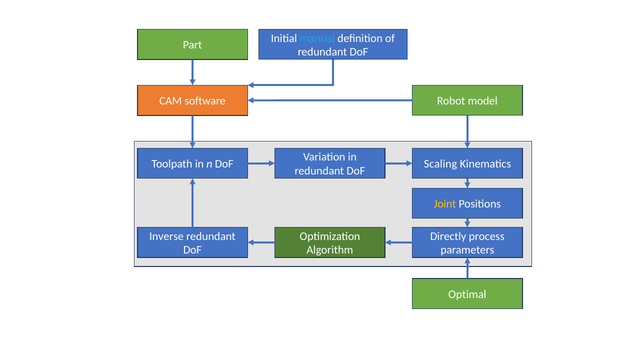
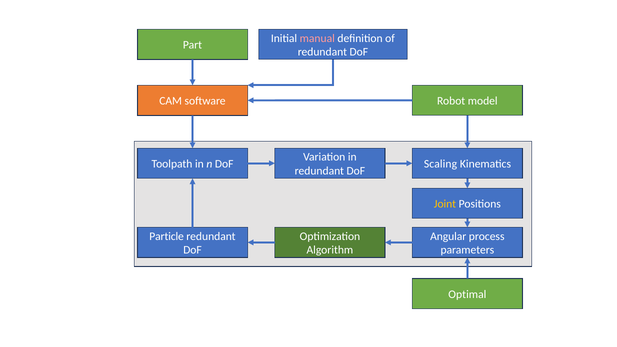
manual colour: light blue -> pink (317, 38)
Inverse: Inverse -> Particle (167, 236)
Directly: Directly -> Angular (448, 236)
